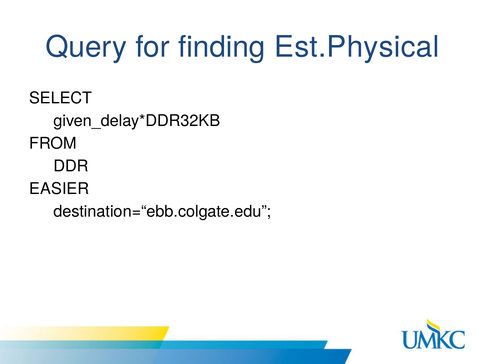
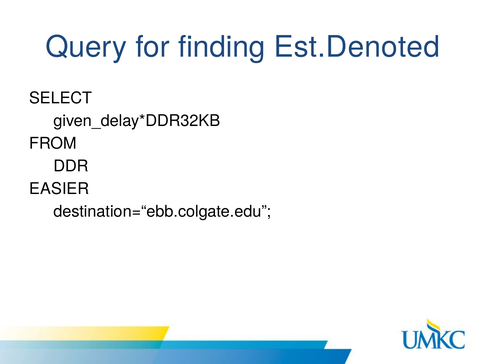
Est.Physical: Est.Physical -> Est.Denoted (357, 47)
